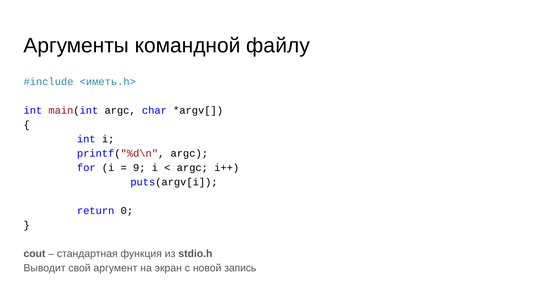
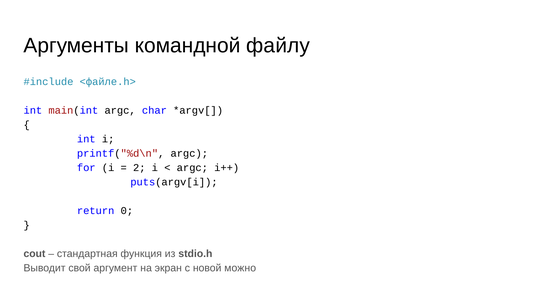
<иметь.h>: <иметь.h> -> <файле.h> (108, 81)
9: 9 -> 2 (139, 167)
запись: запись -> можно (240, 268)
